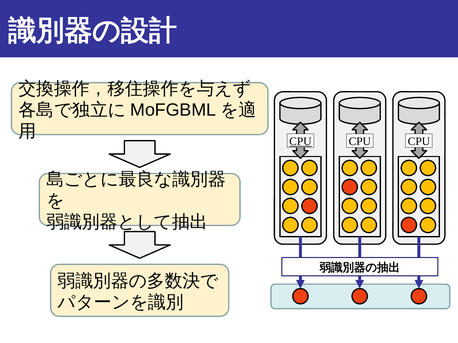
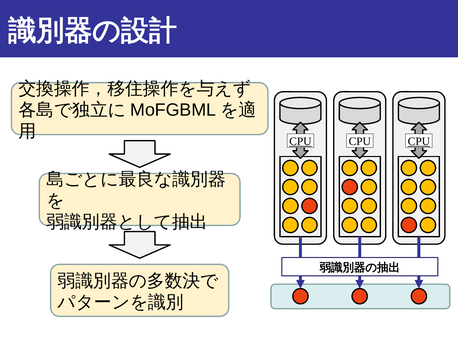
CPU underline: none -> present (419, 142)
